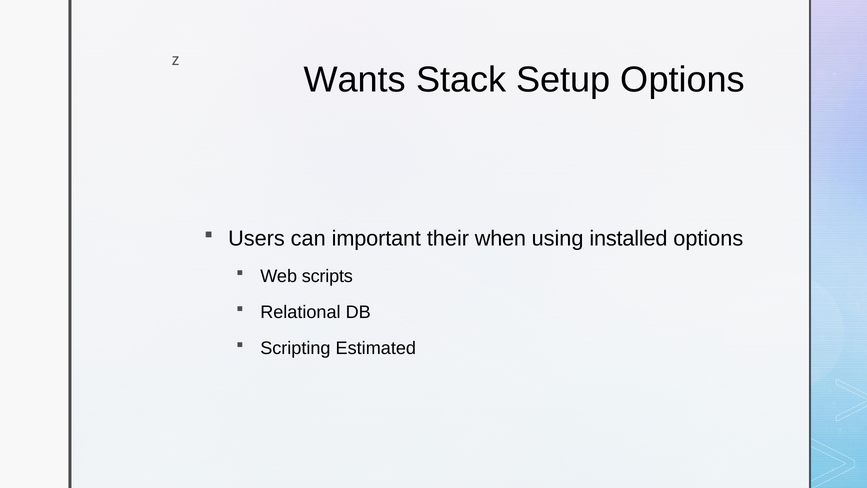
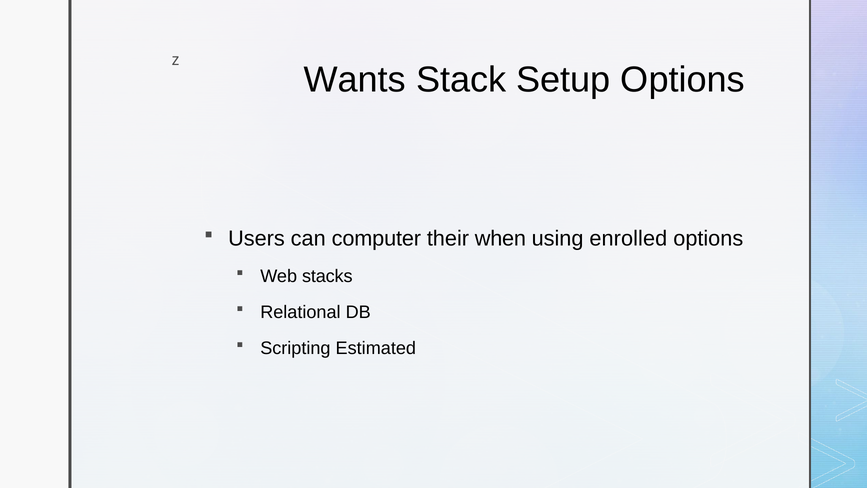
important: important -> computer (376, 238)
installed: installed -> enrolled (628, 238)
scripts: scripts -> stacks (327, 276)
